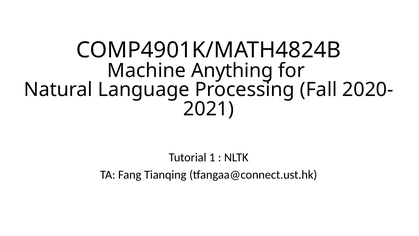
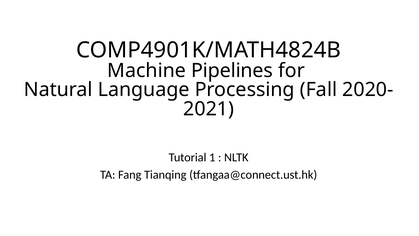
Anything: Anything -> Pipelines (232, 71)
